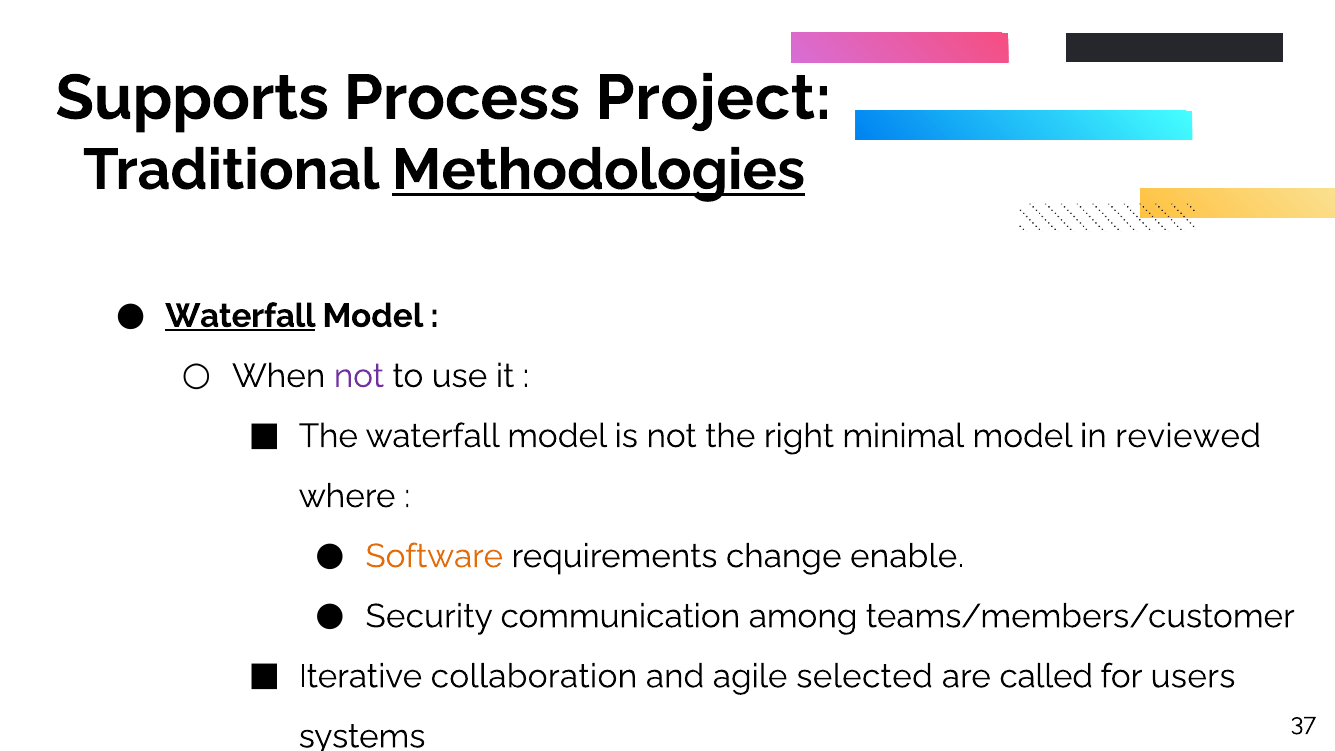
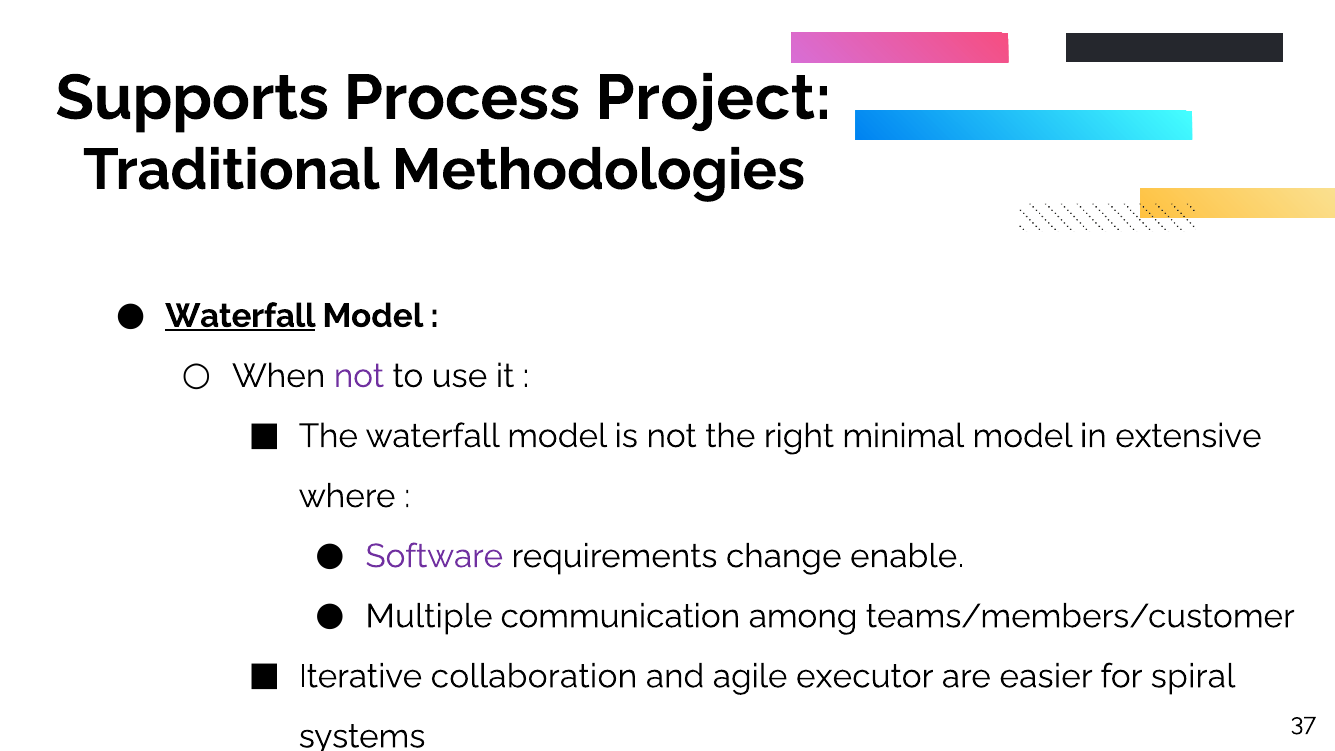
Methodologies underline: present -> none (598, 170)
reviewed: reviewed -> extensive (1188, 436)
Software colour: orange -> purple (434, 556)
Security: Security -> Multiple (429, 616)
selected: selected -> executor (865, 676)
called: called -> easier (1046, 676)
users: users -> spiral (1193, 676)
